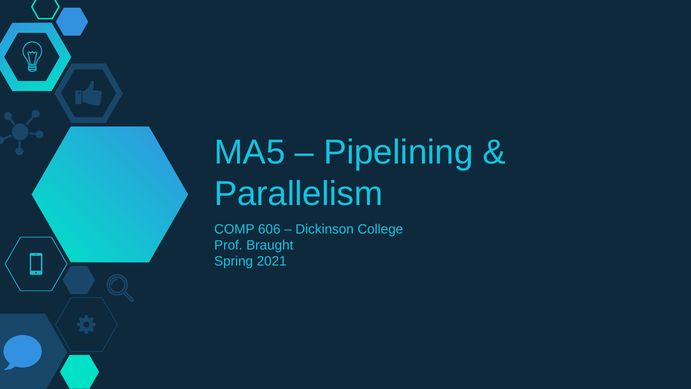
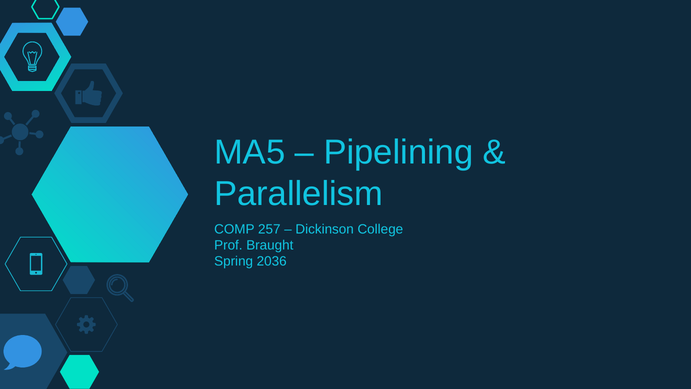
606: 606 -> 257 (269, 229)
2021: 2021 -> 2036 (272, 261)
